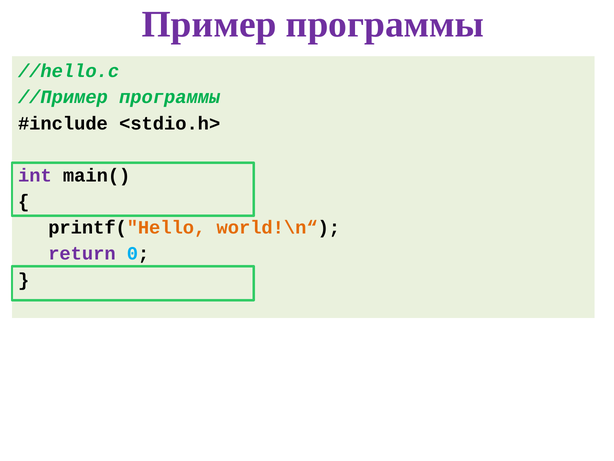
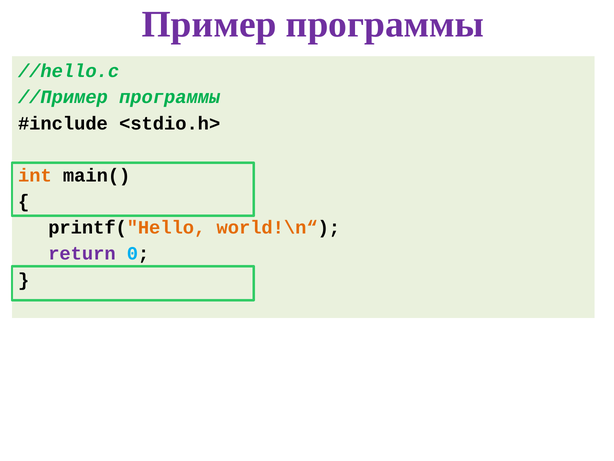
int colour: purple -> orange (35, 175)
